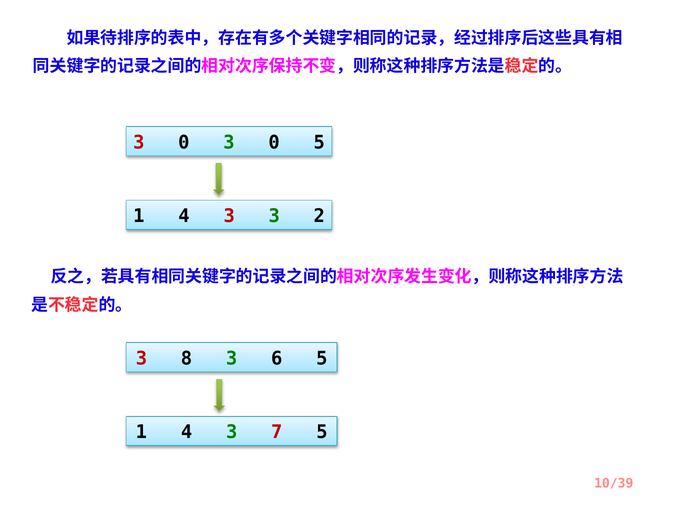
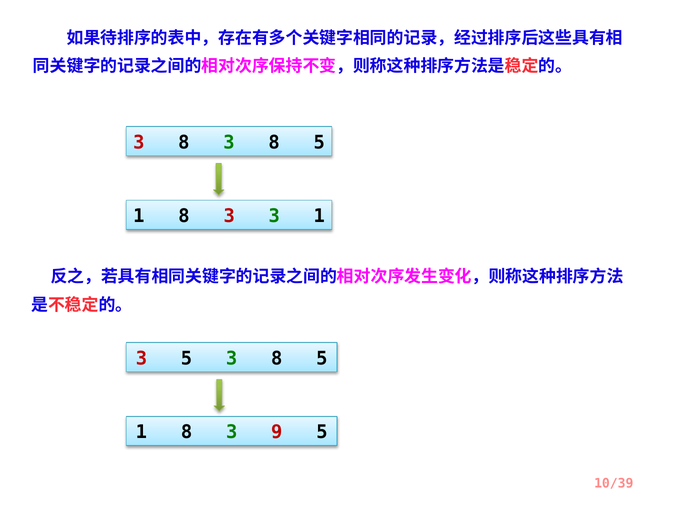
0: 0 -> 8 (184, 142)
0: 0 -> 8 (274, 142)
4: 4 -> 8 (184, 216)
3 2: 2 -> 1 (319, 216)
3 8: 8 -> 5 (186, 358)
6: 6 -> 8 (277, 358)
4: 4 -> 8 (187, 432)
7: 7 -> 9 (277, 432)
